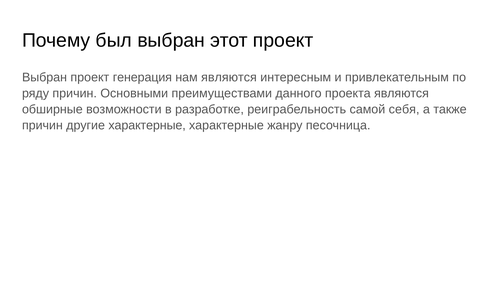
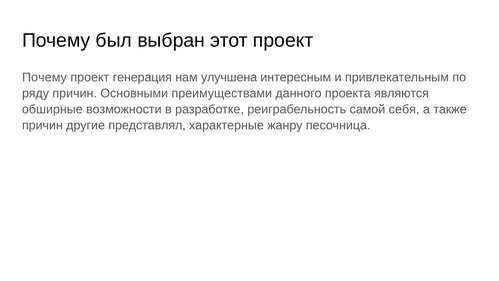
Выбран: Выбран -> Почему (44, 77)
нам являются: являются -> улучшена (229, 77)
другие характерные: характерные -> представлял (147, 125)
